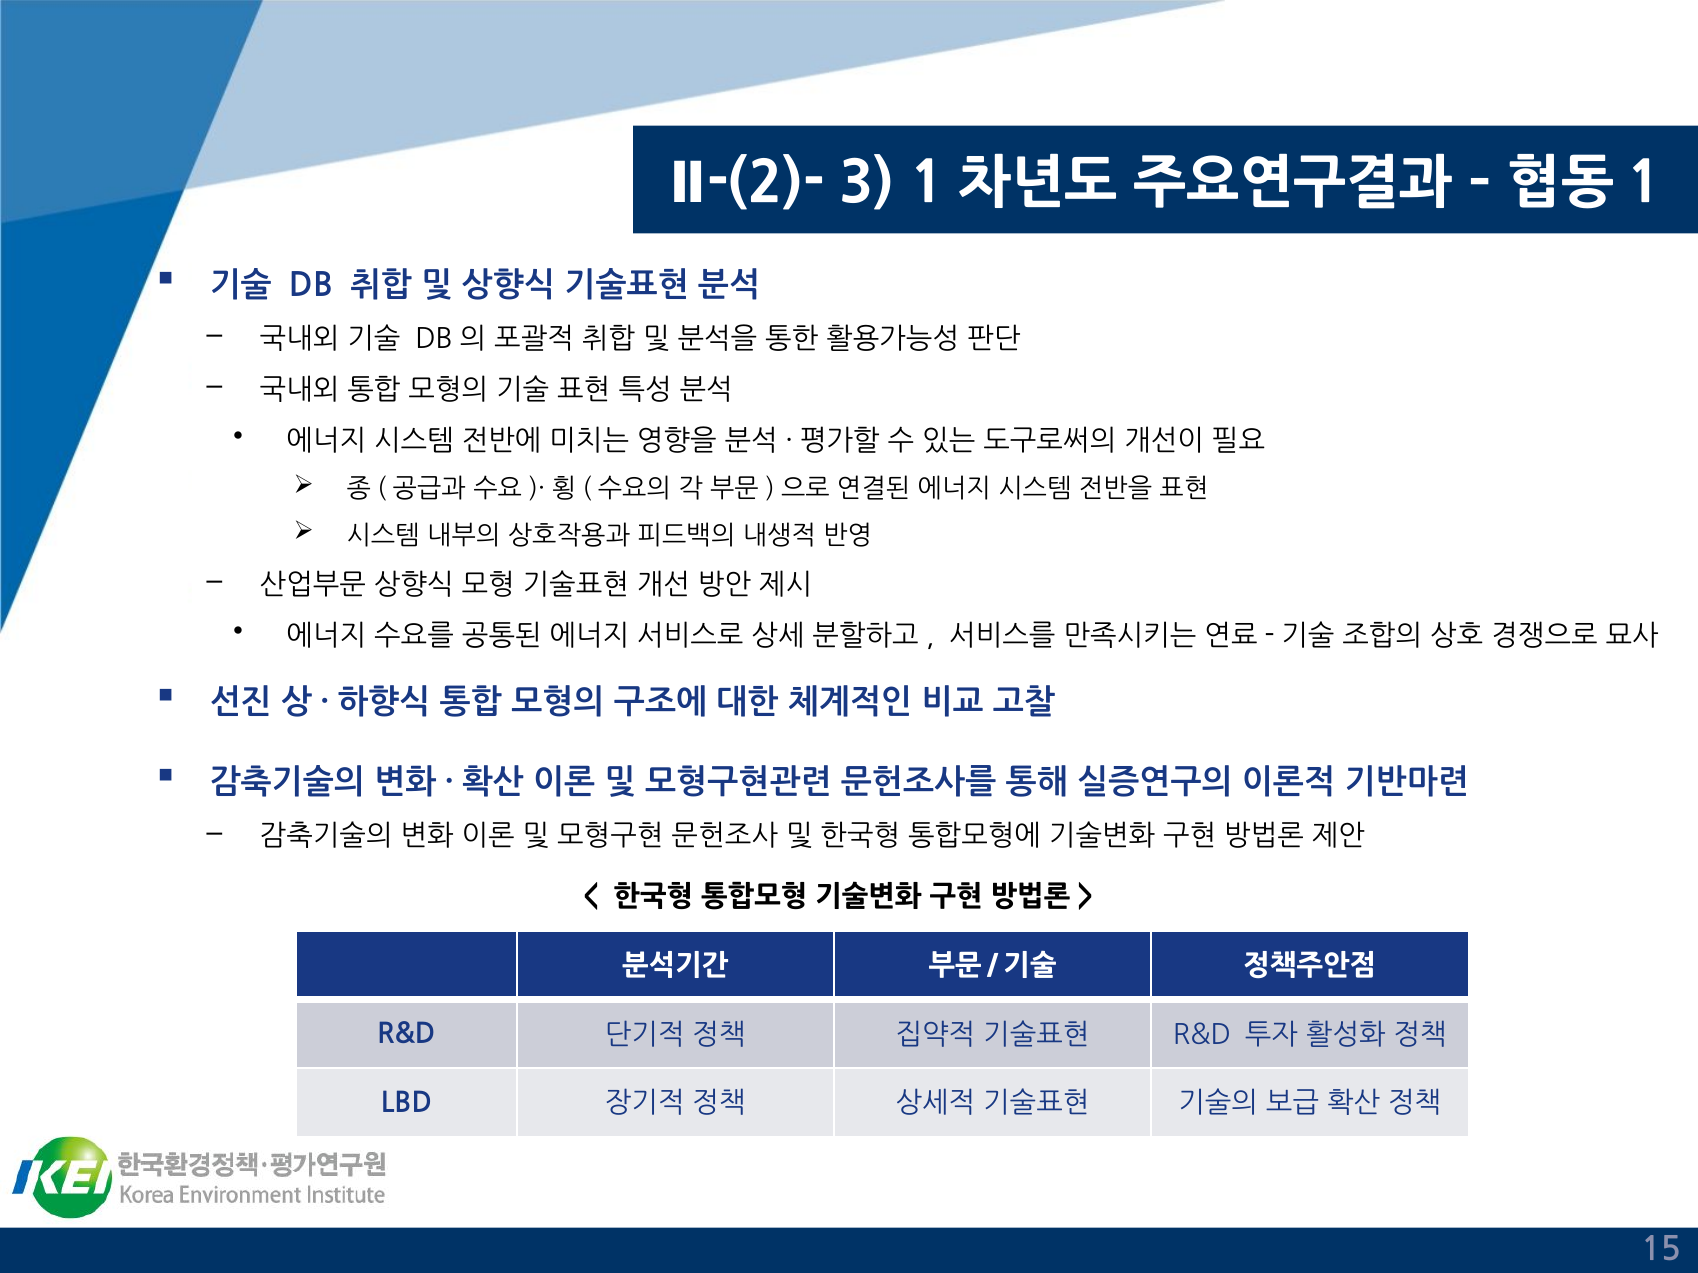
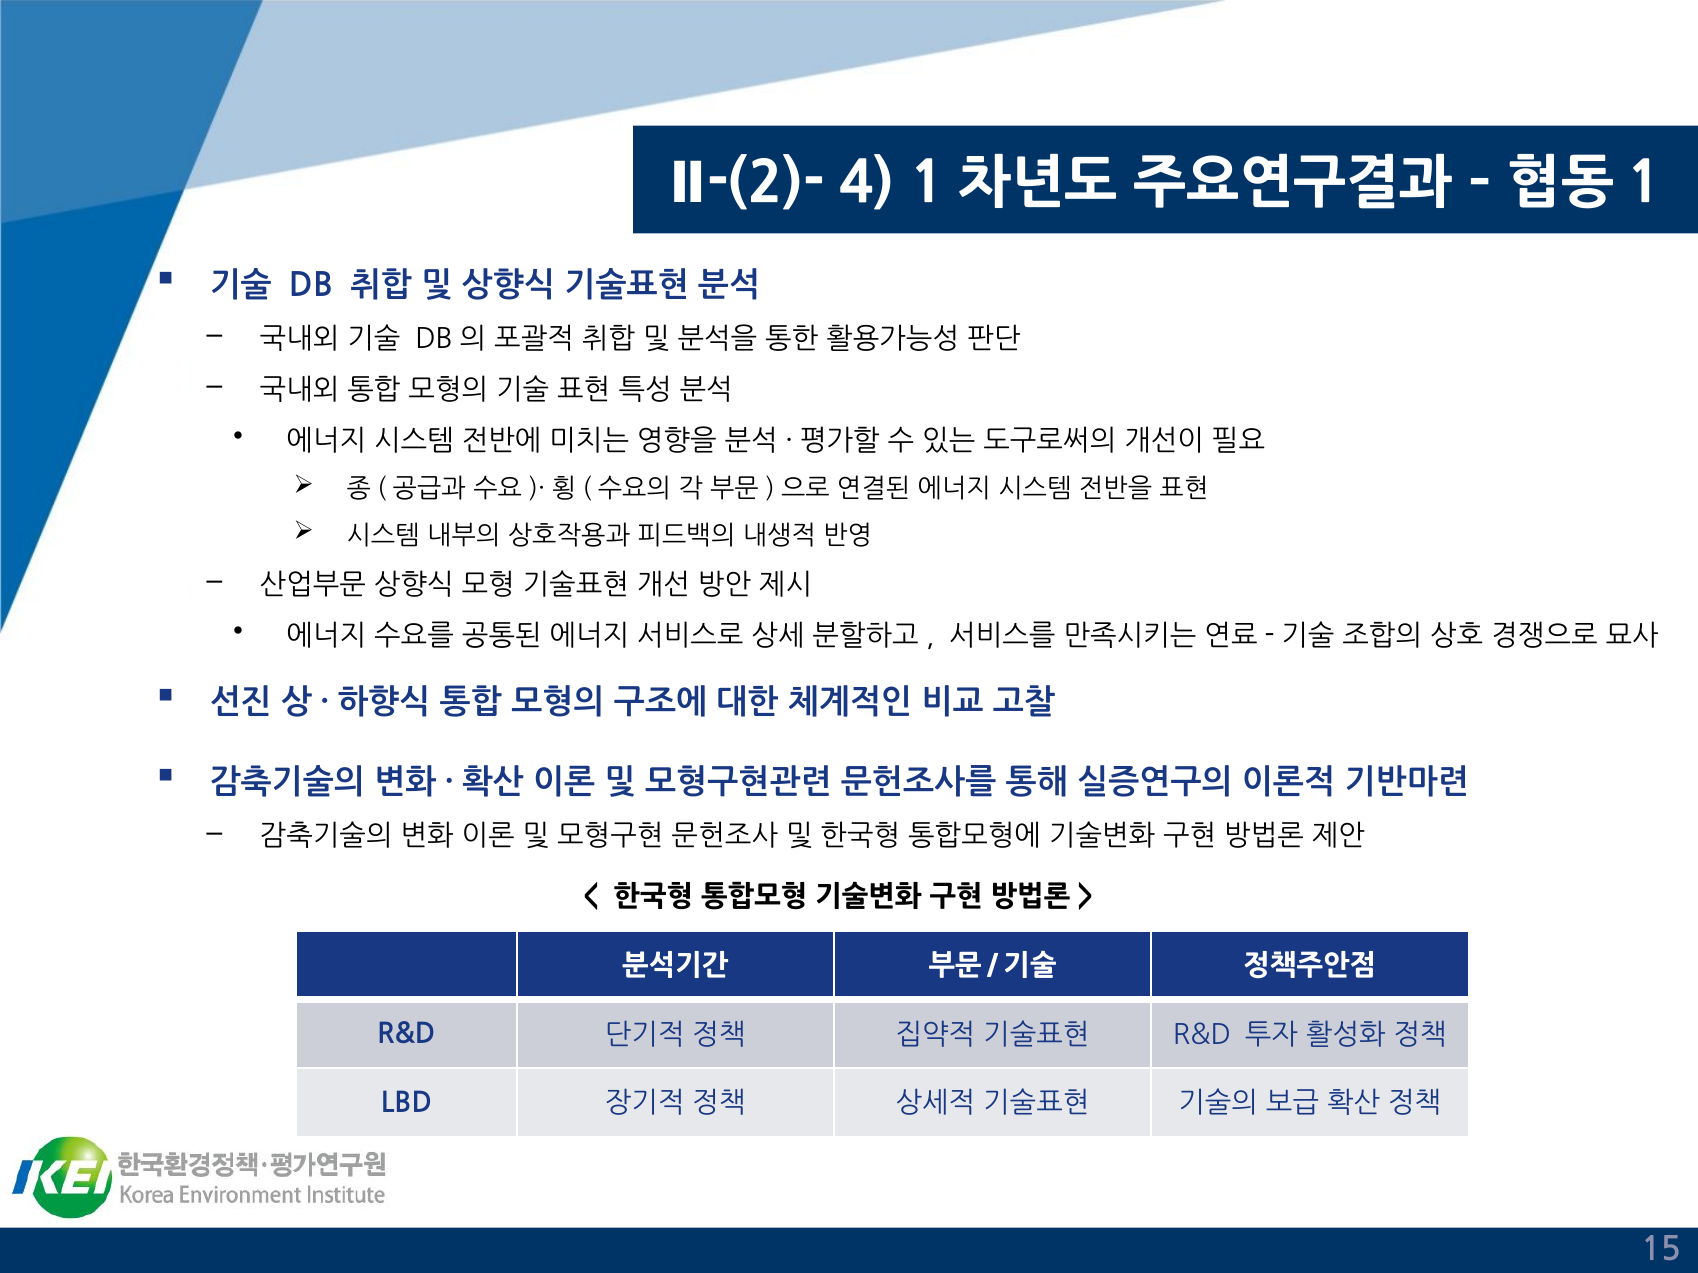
3: 3 -> 4 (867, 183)
